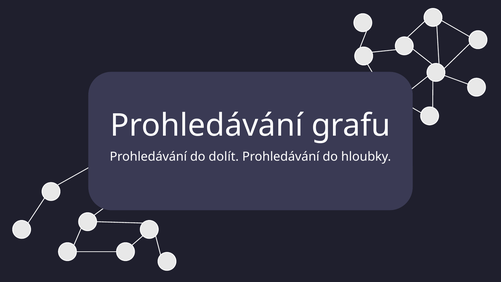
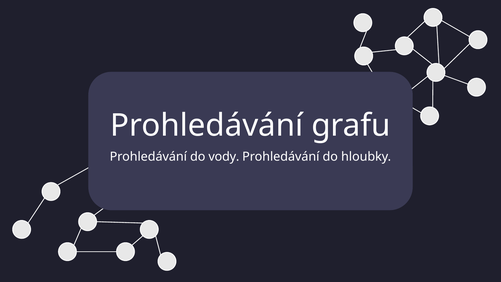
dolít: dolít -> vody (224, 157)
